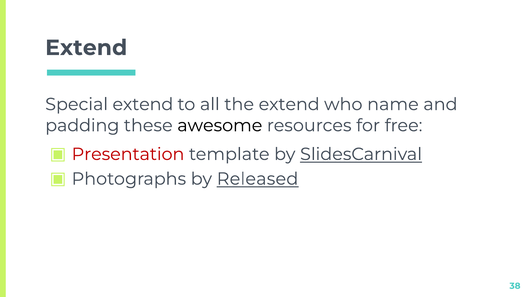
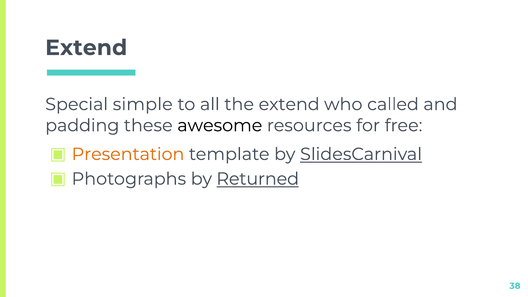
Special extend: extend -> simple (143, 104)
name: name -> called (393, 104)
Presentation colour: red -> orange (128, 154)
Released: Released -> Returned (258, 179)
